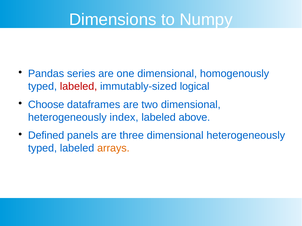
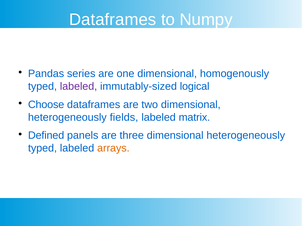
Dimensions: Dimensions -> Dataframes (113, 20)
labeled colour: red -> purple (79, 87)
index: index -> fields (124, 118)
above: above -> matrix (194, 118)
